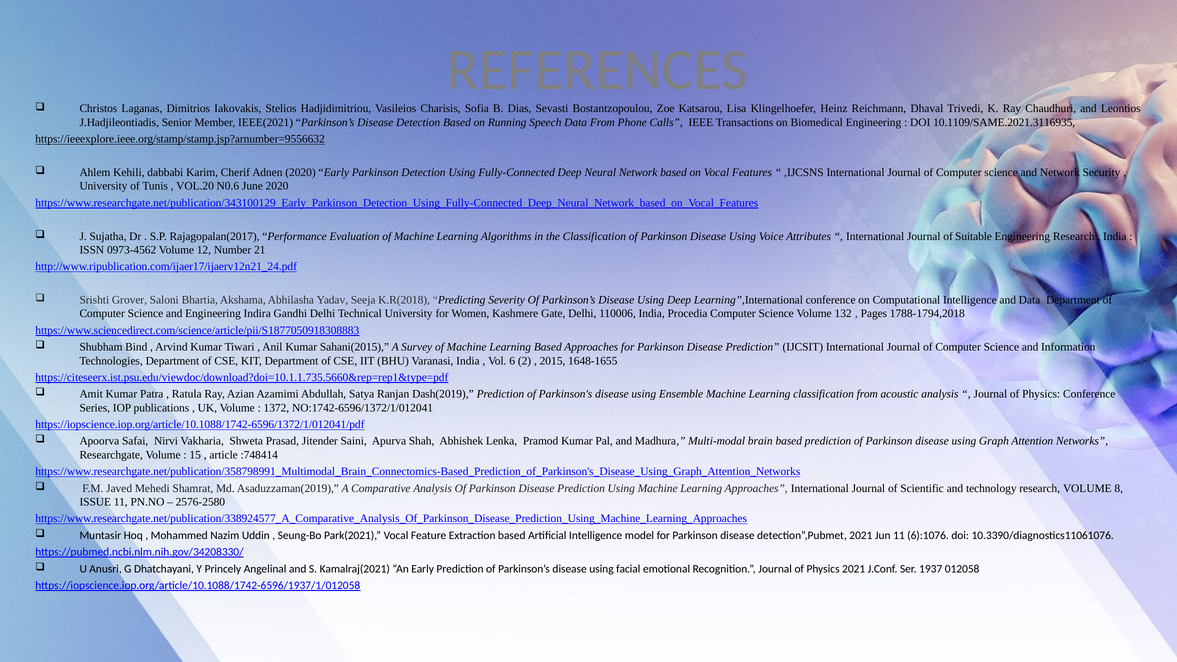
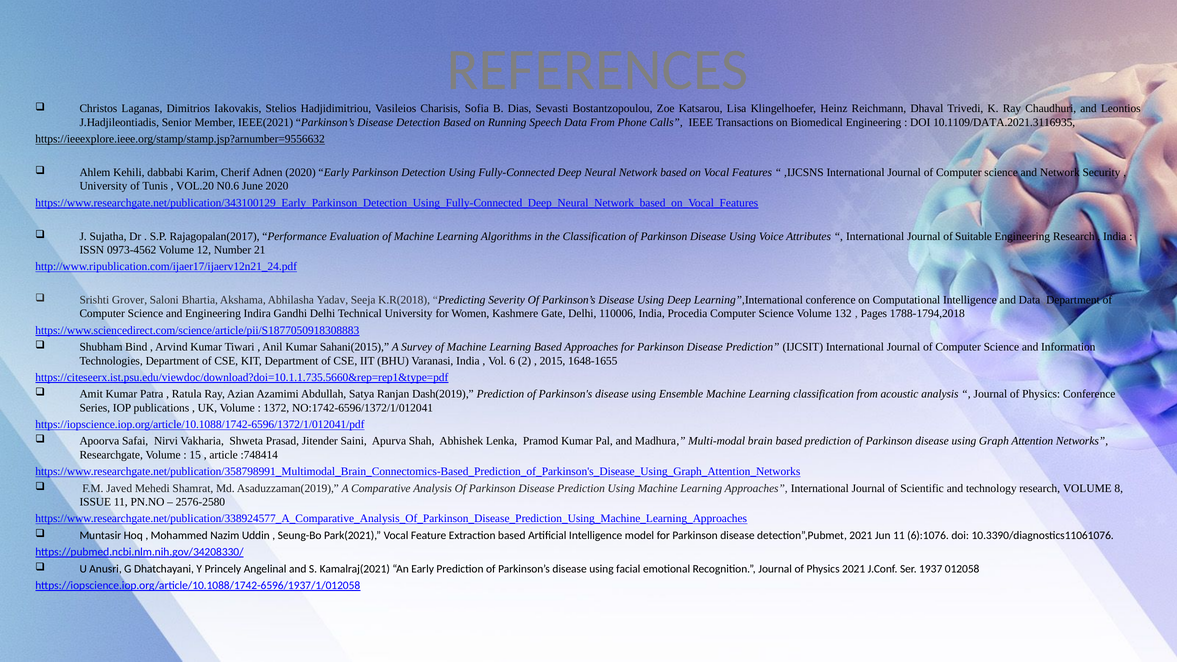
10.1109/SAME.2021.3116935: 10.1109/SAME.2021.3116935 -> 10.1109/DATA.2021.3116935 (1004, 122)
